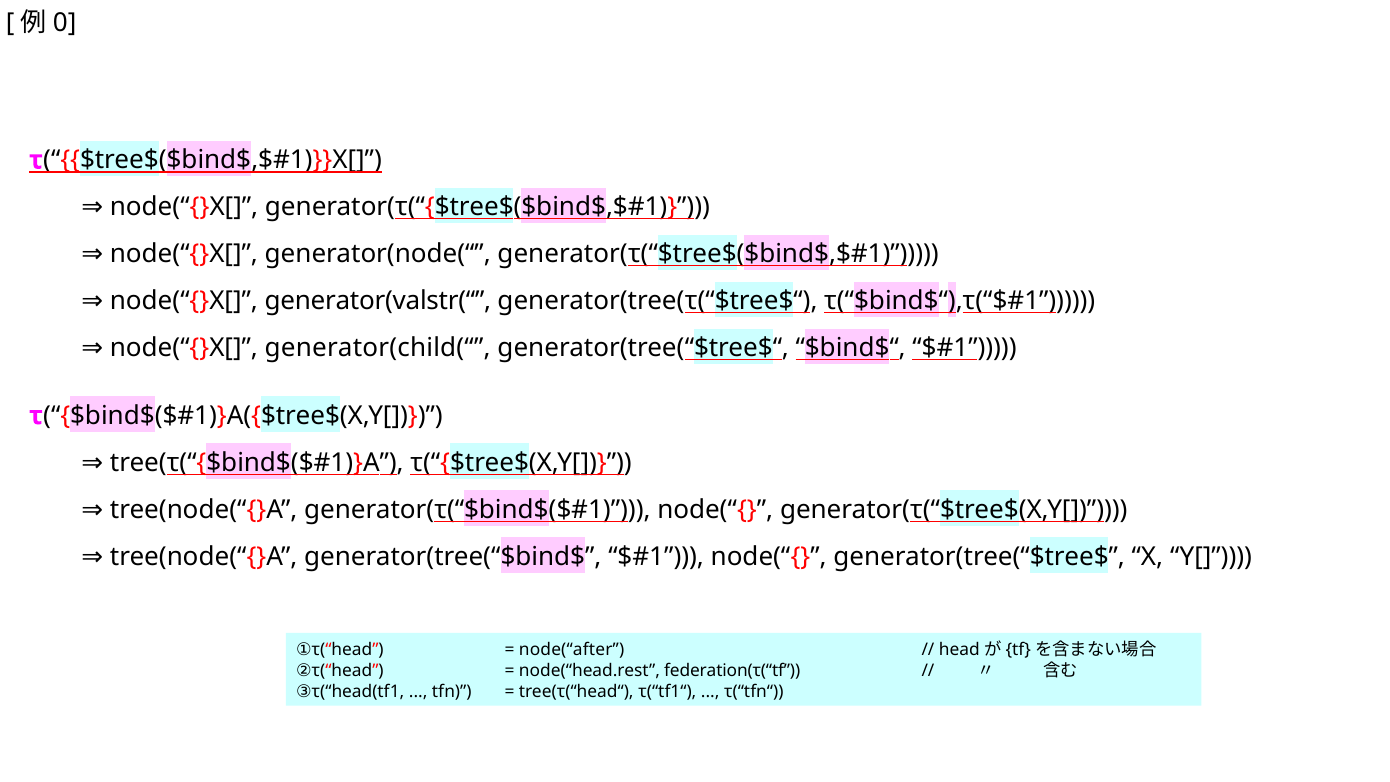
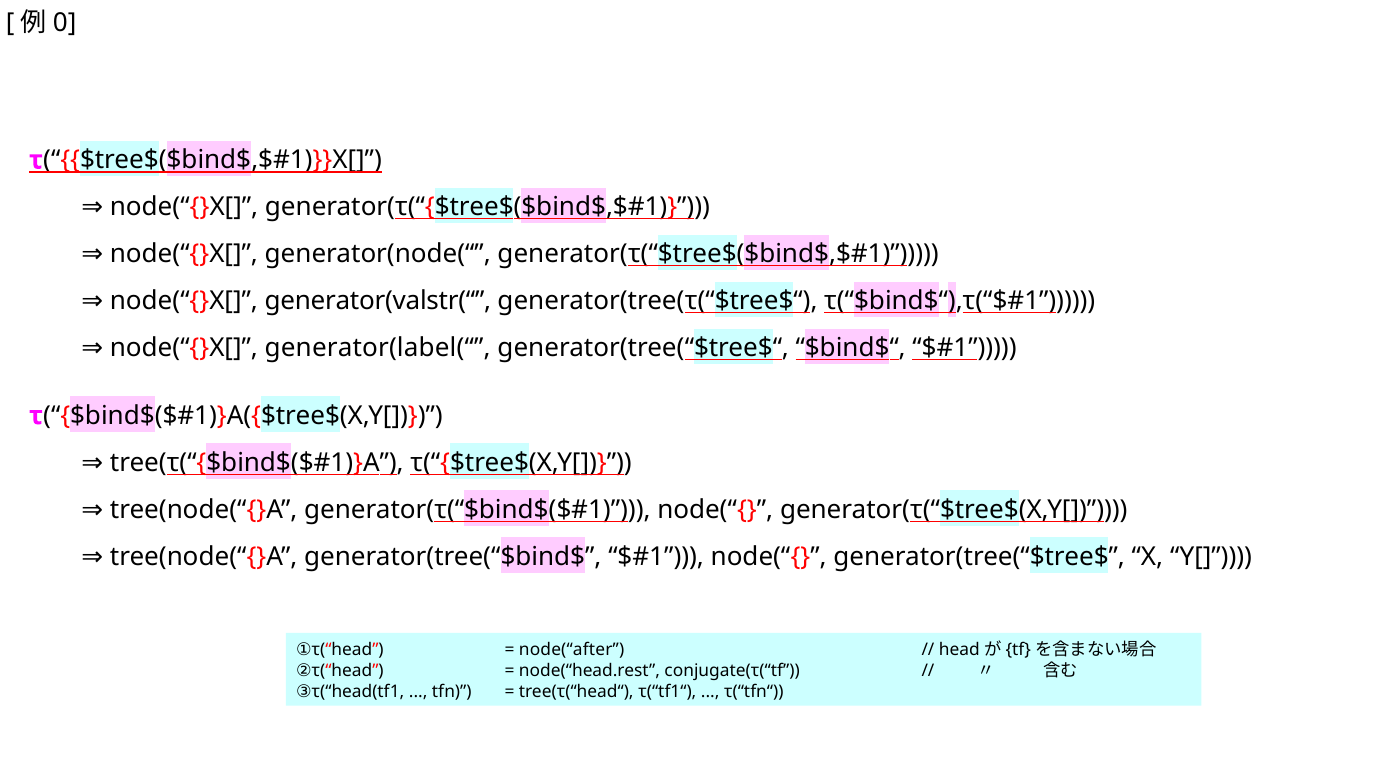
generator(child(“: generator(child(“ -> generator(label(“ (378, 348)
federation(τ(“tf: federation(τ(“tf -> conjugate(τ(“tf (732, 670)
